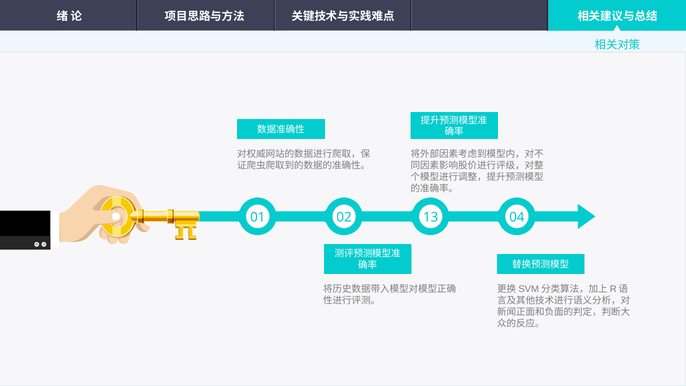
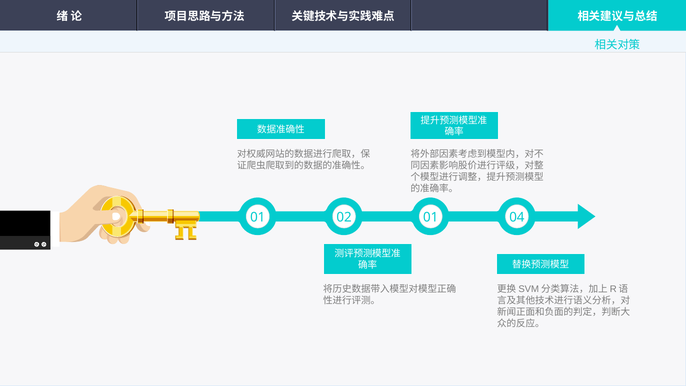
02 13: 13 -> 01 (431, 217)
